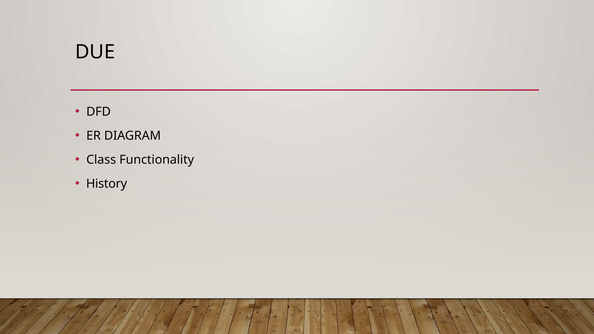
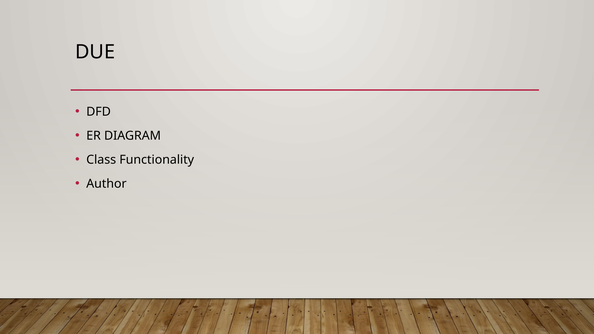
History: History -> Author (106, 184)
